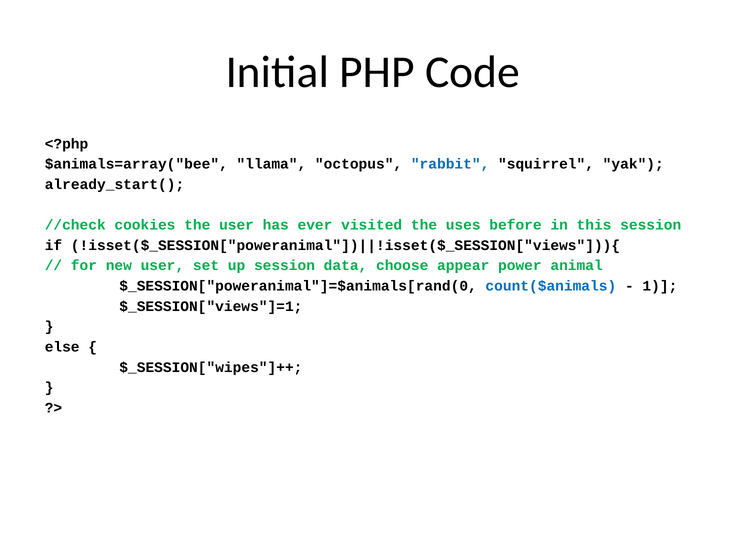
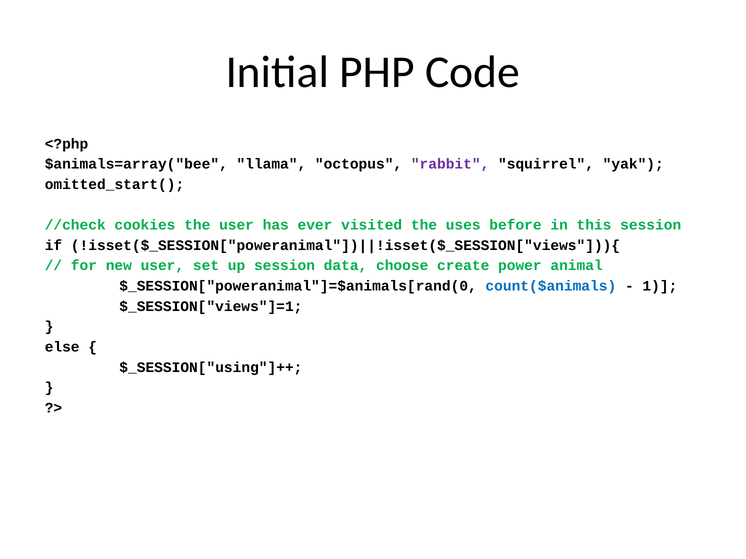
rabbit colour: blue -> purple (450, 164)
already_start(: already_start( -> omitted_start( (115, 185)
appear: appear -> create (463, 266)
$_SESSION["wipes"]++: $_SESSION["wipes"]++ -> $_SESSION["using"]++ (211, 368)
